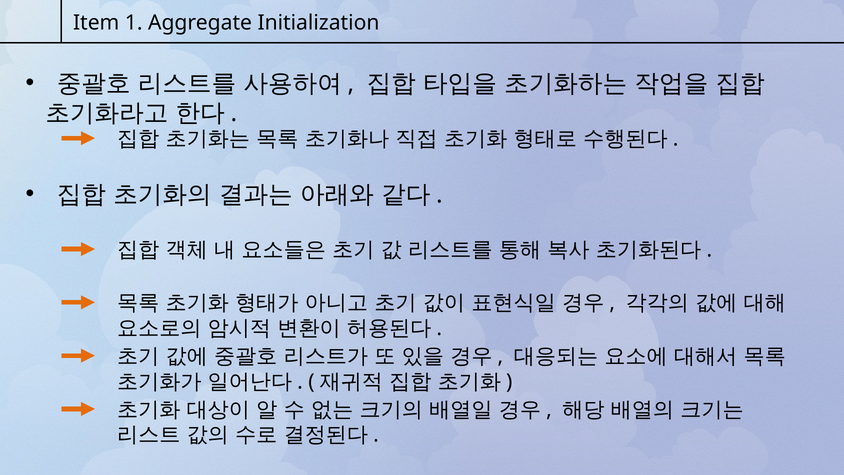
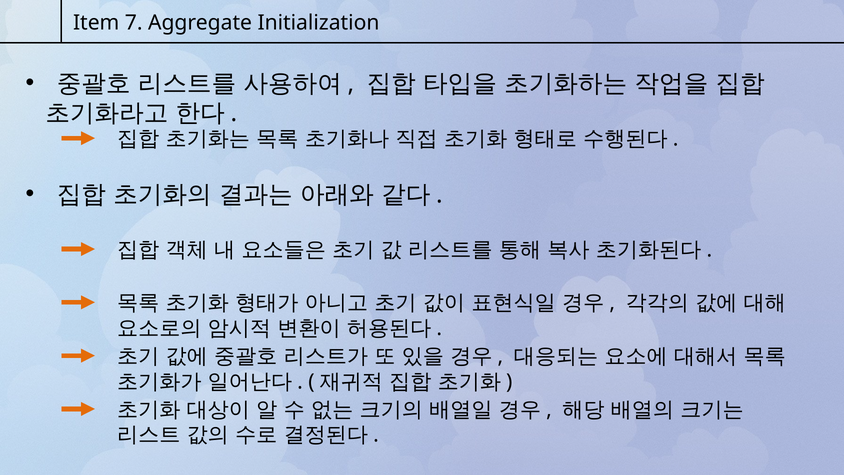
1: 1 -> 7 (134, 23)
